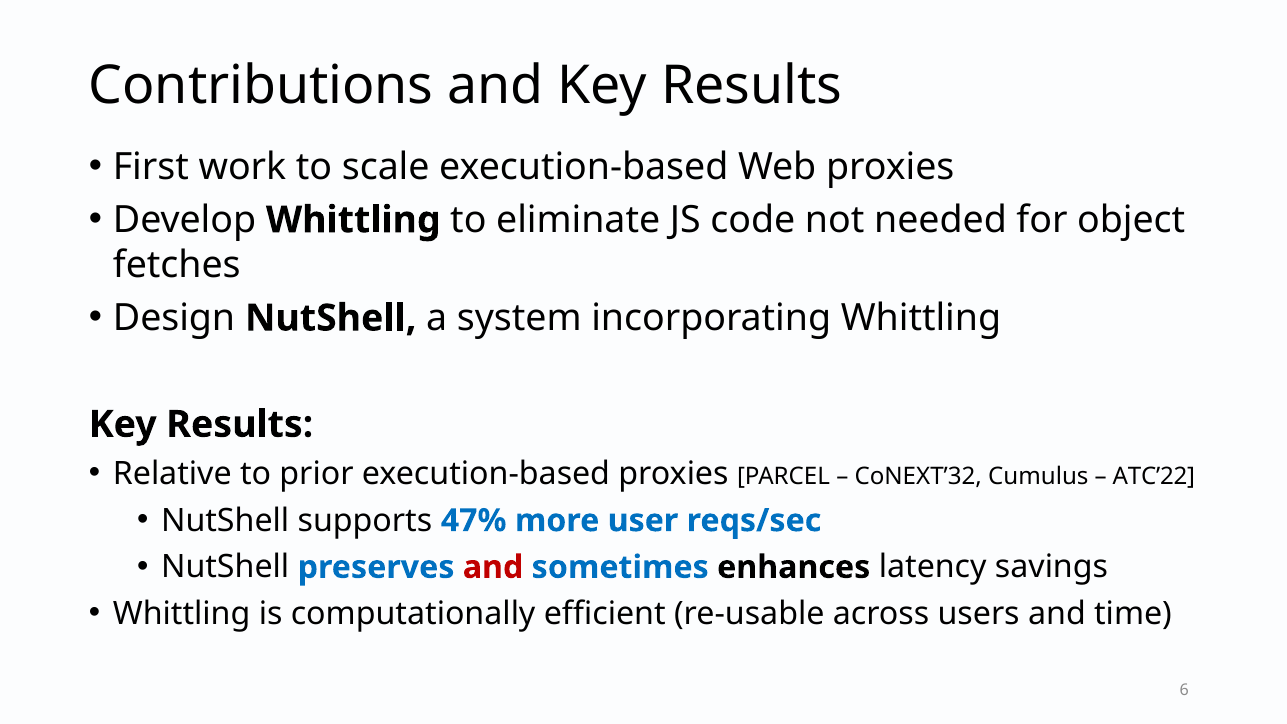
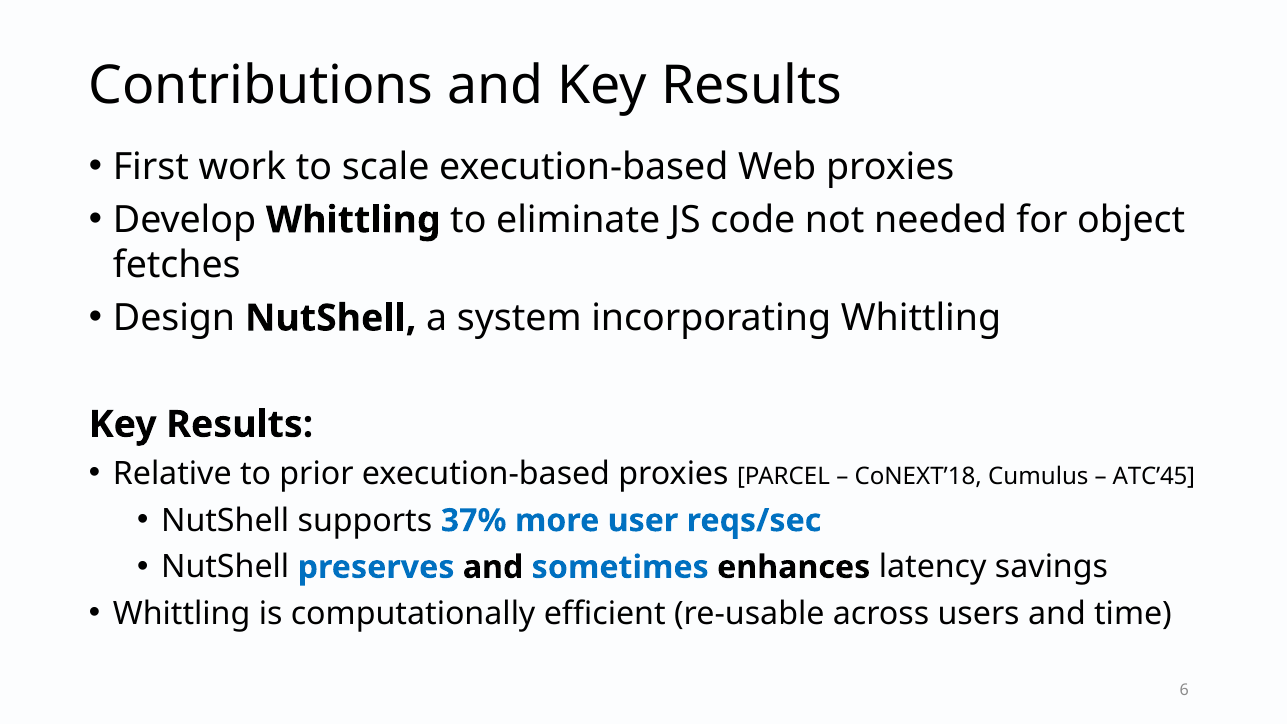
CoNEXT’32: CoNEXT’32 -> CoNEXT’18 (918, 477)
ATC’22: ATC’22 -> ATC’45 (1154, 477)
47%: 47% -> 37% (474, 521)
and colour: red -> black (493, 567)
